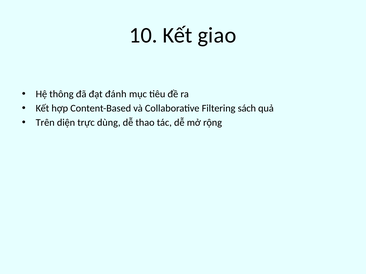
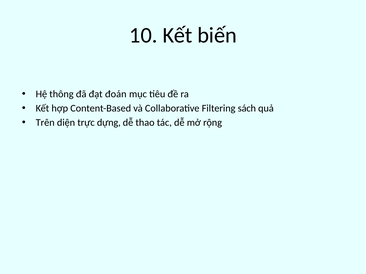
giao: giao -> biến (217, 35)
đánh: đánh -> đoán (116, 94)
dùng: dùng -> dựng (109, 123)
